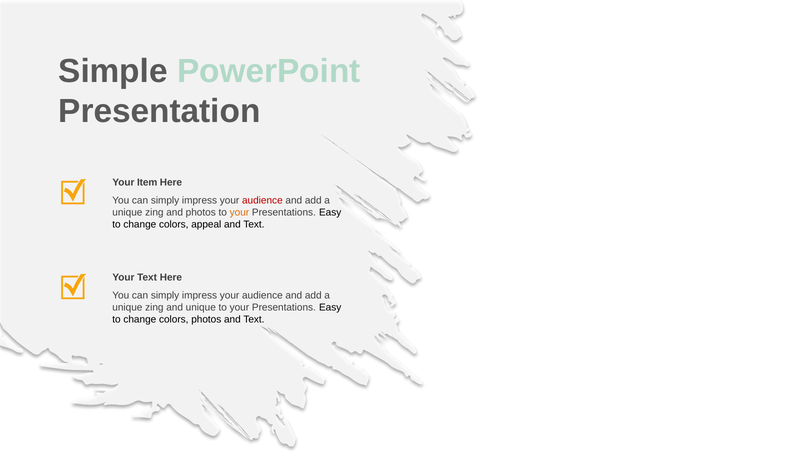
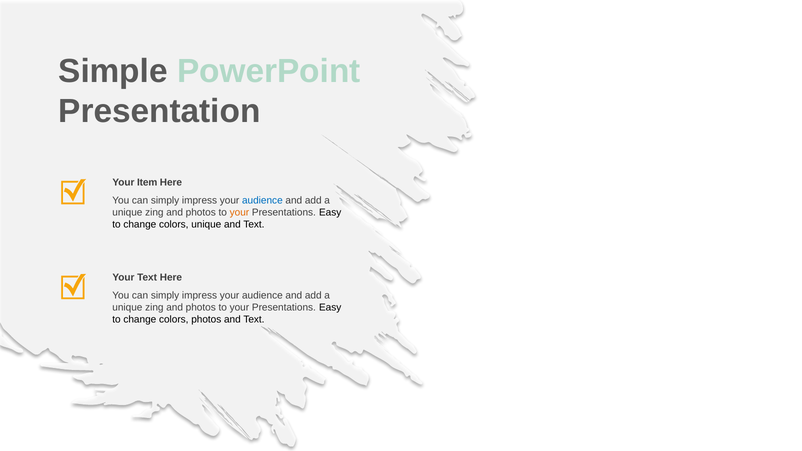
audience colour: red -> blue (262, 201)
colors appeal: appeal -> unique (206, 225)
unique: unique -> photos (201, 308)
